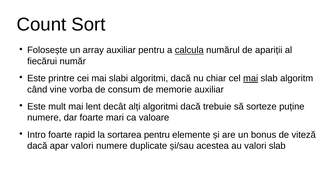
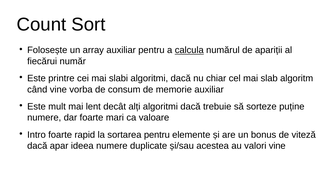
mai underline: present -> none (251, 79)
apar valori: valori -> ideea (82, 146)
valori slab: slab -> vine (277, 146)
